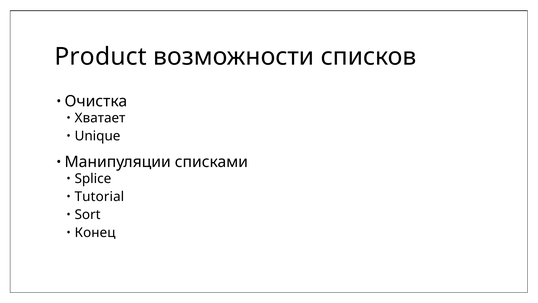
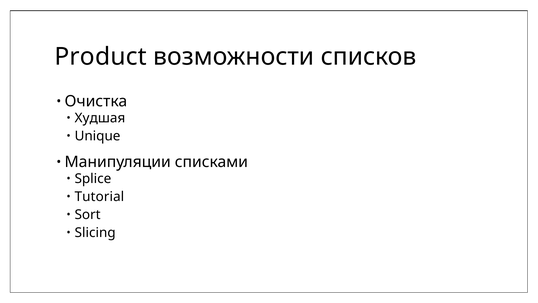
Хватает: Хватает -> Худшая (100, 118)
Конец: Конец -> Slicing (95, 232)
